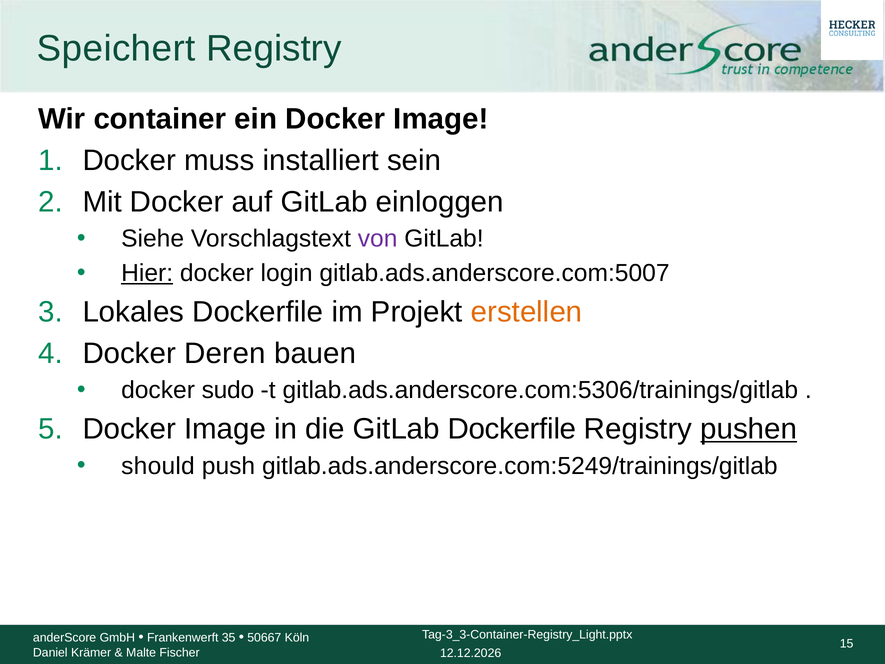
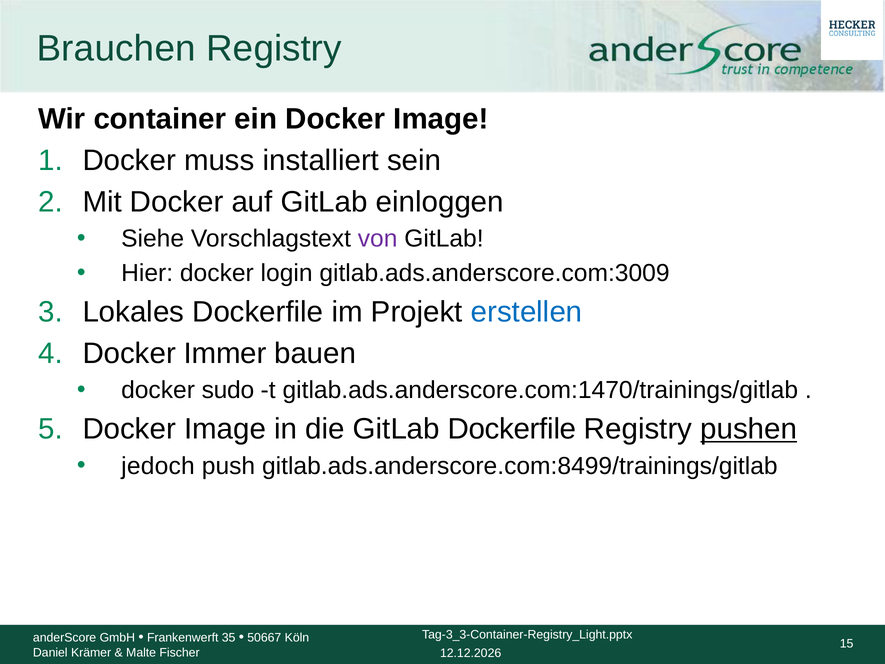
Speichert: Speichert -> Brauchen (116, 49)
Hier underline: present -> none (147, 273)
gitlab.ads.anderscore.com:5007: gitlab.ads.anderscore.com:5007 -> gitlab.ads.anderscore.com:3009 (494, 273)
erstellen colour: orange -> blue (527, 312)
Deren: Deren -> Immer (225, 353)
gitlab.ads.anderscore.com:5306/trainings/gitlab: gitlab.ads.anderscore.com:5306/trainings/gitlab -> gitlab.ads.anderscore.com:1470/trainings/gitlab (540, 390)
should: should -> jedoch (158, 466)
gitlab.ads.anderscore.com:5249/trainings/gitlab: gitlab.ads.anderscore.com:5249/trainings/gitlab -> gitlab.ads.anderscore.com:8499/trainings/gitlab (520, 466)
